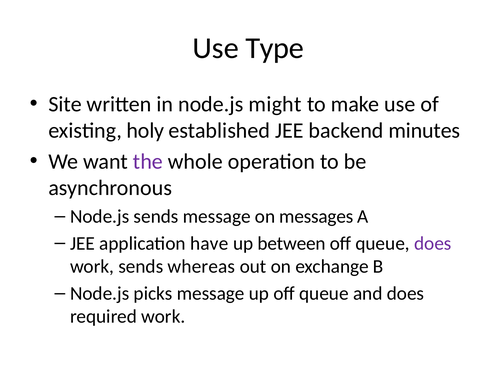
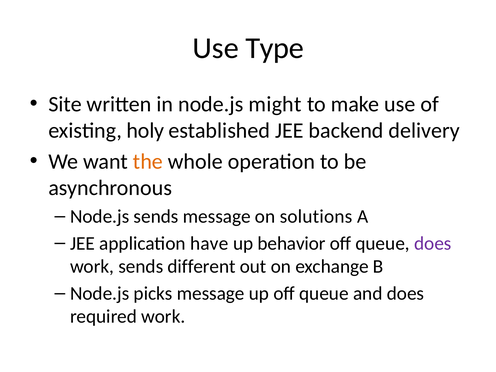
minutes: minutes -> delivery (424, 131)
the colour: purple -> orange (148, 161)
messages: messages -> solutions (316, 216)
between: between -> behavior (292, 243)
whereas: whereas -> different (202, 266)
